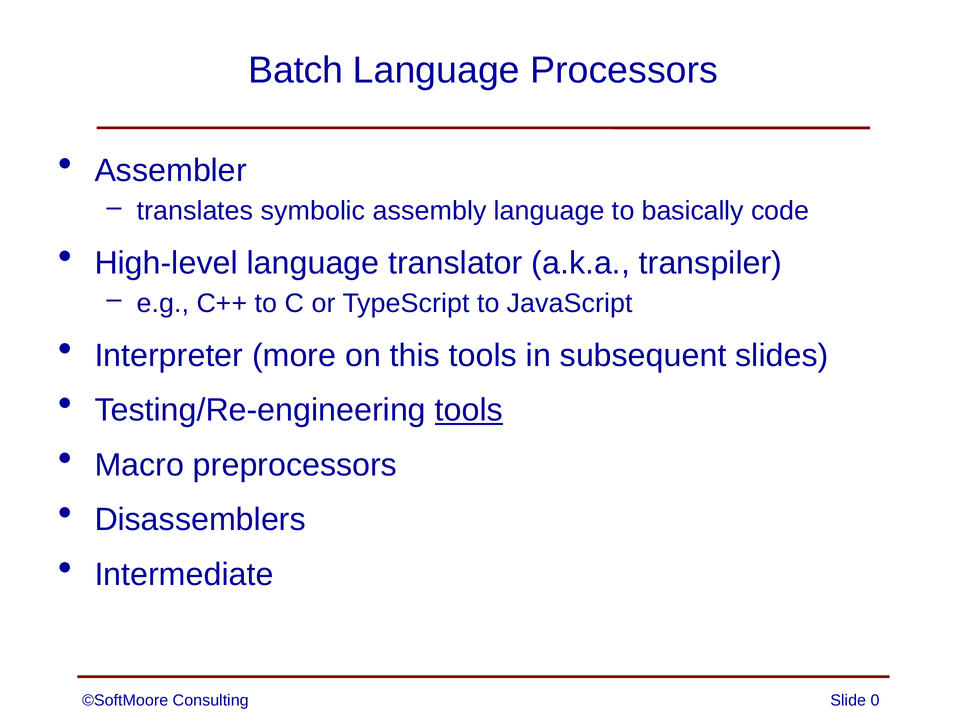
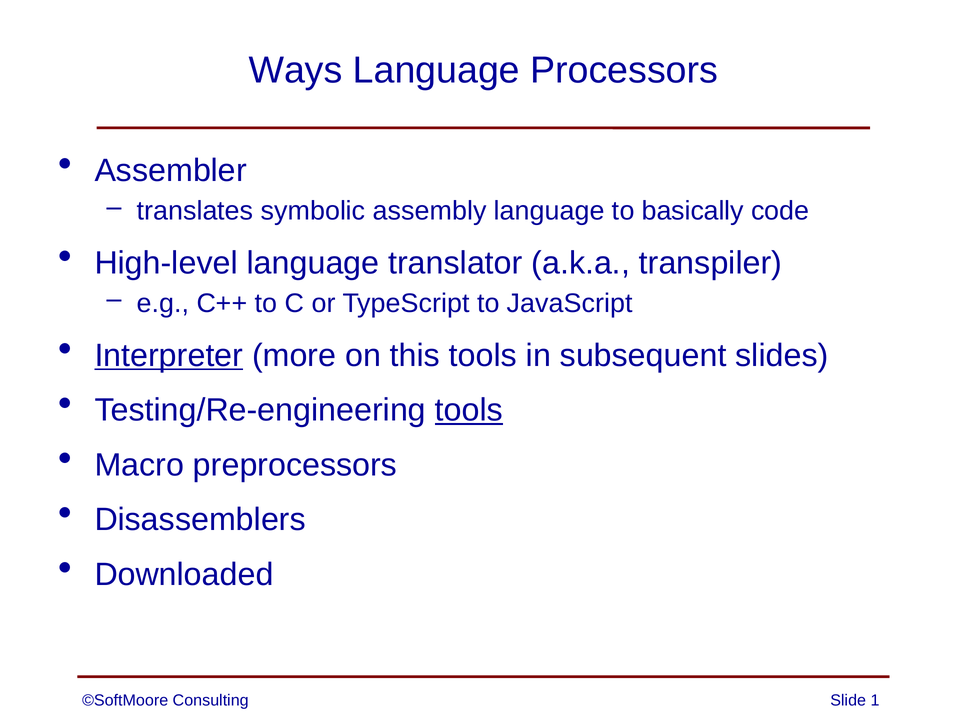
Batch: Batch -> Ways (296, 70)
Interpreter underline: none -> present (169, 355)
Intermediate: Intermediate -> Downloaded (184, 575)
0: 0 -> 1 (875, 701)
